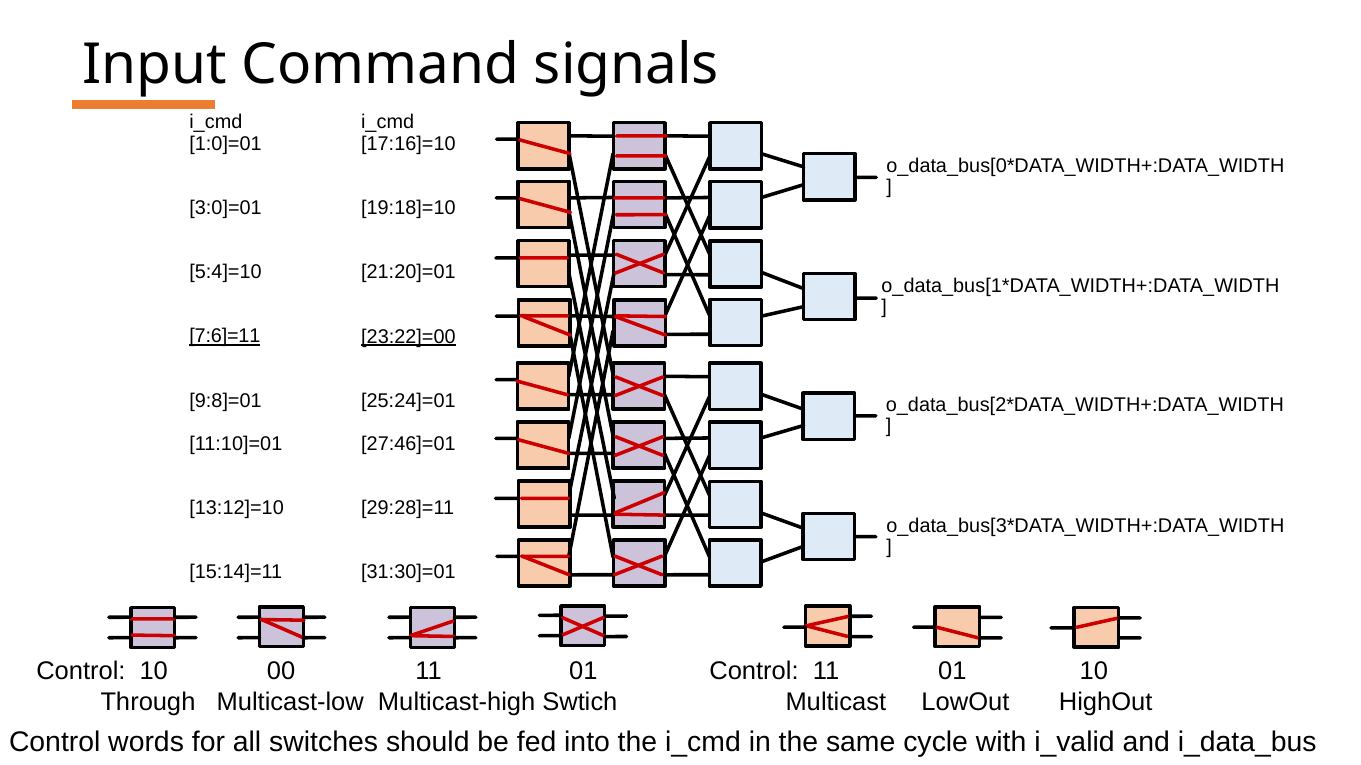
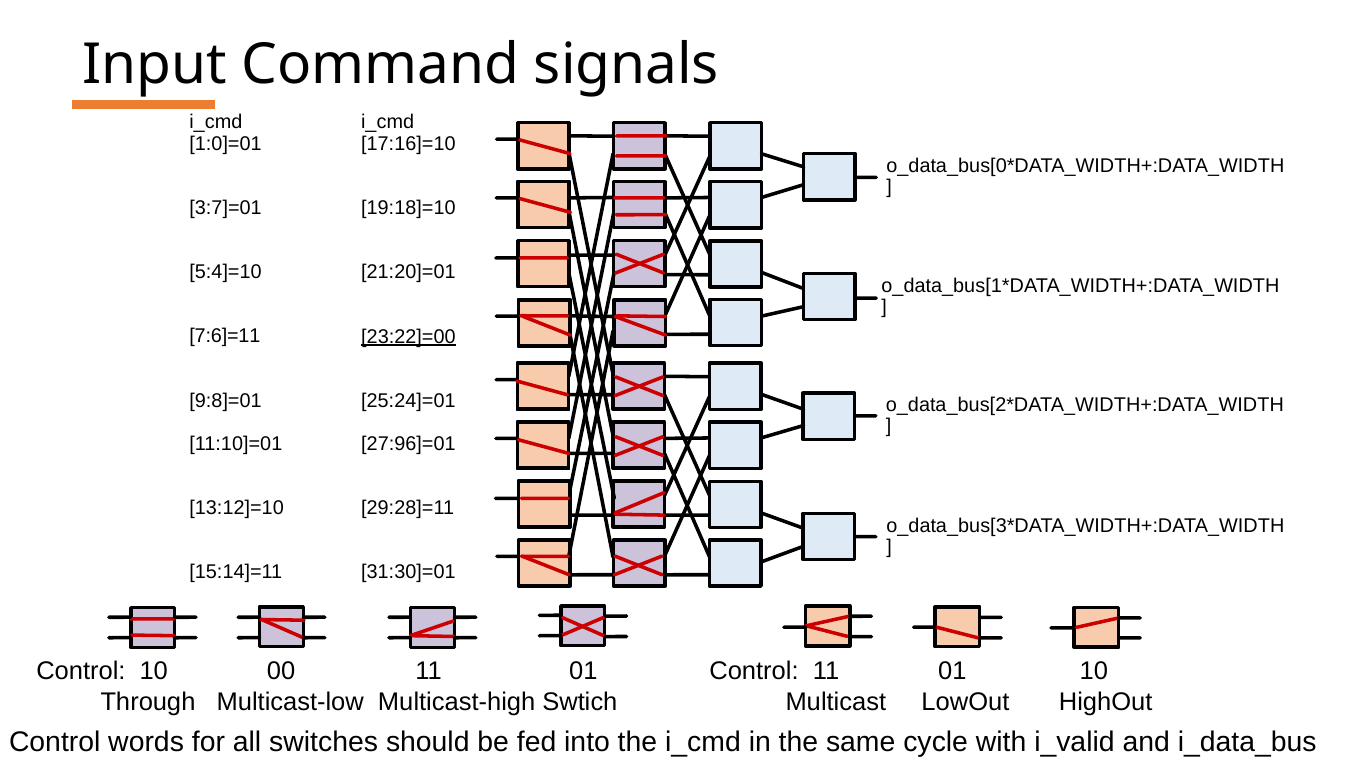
3:0]=01: 3:0]=01 -> 3:7]=01 (226, 208)
7:6]=11 underline: present -> none (225, 337)
27:46]=01: 27:46]=01 -> 27:96]=01 (408, 444)
